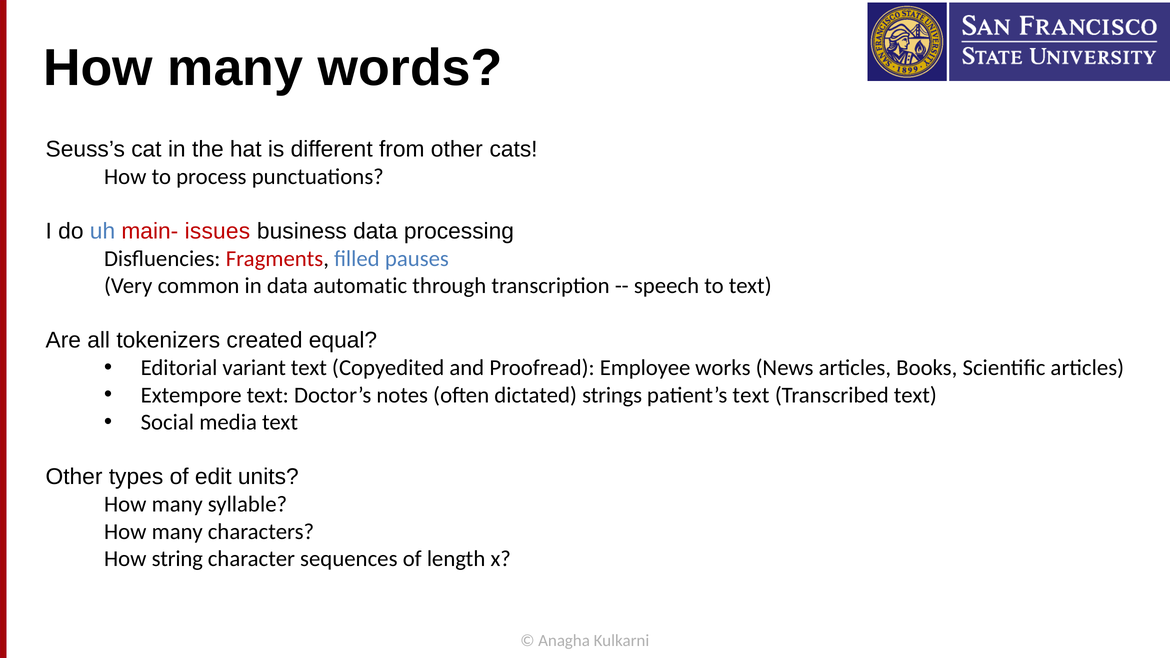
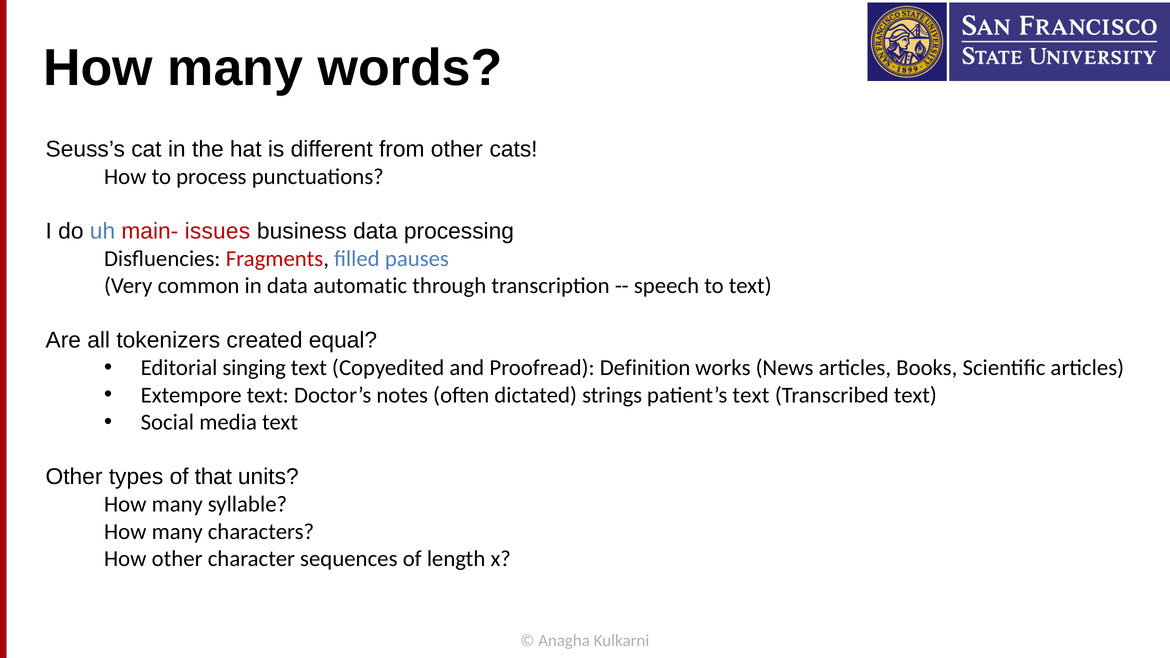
variant: variant -> singing (254, 368)
Employee: Employee -> Definition (645, 368)
edit: edit -> that (213, 477)
How string: string -> other (177, 559)
